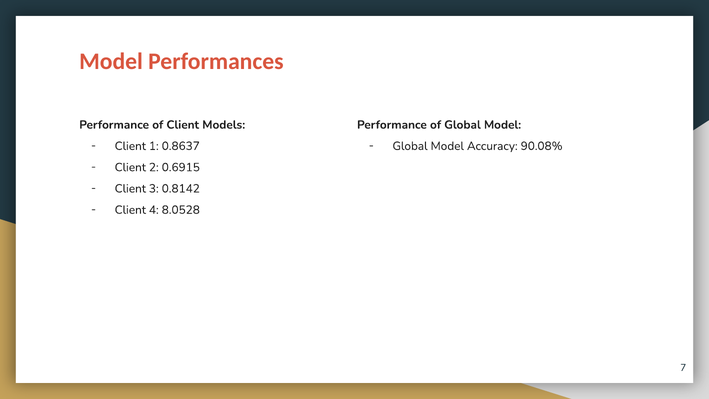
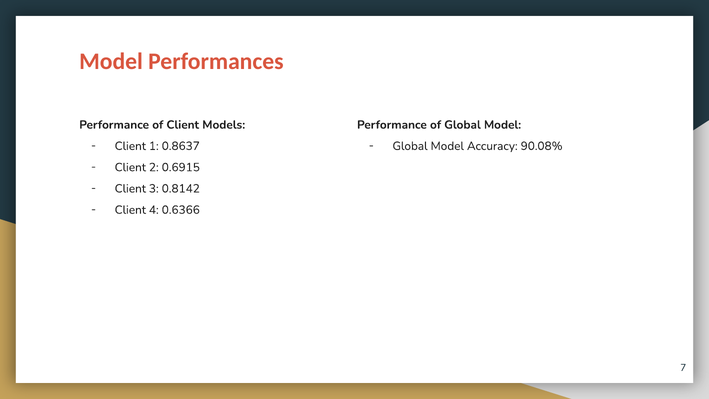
8.0528: 8.0528 -> 0.6366 (181, 210)
